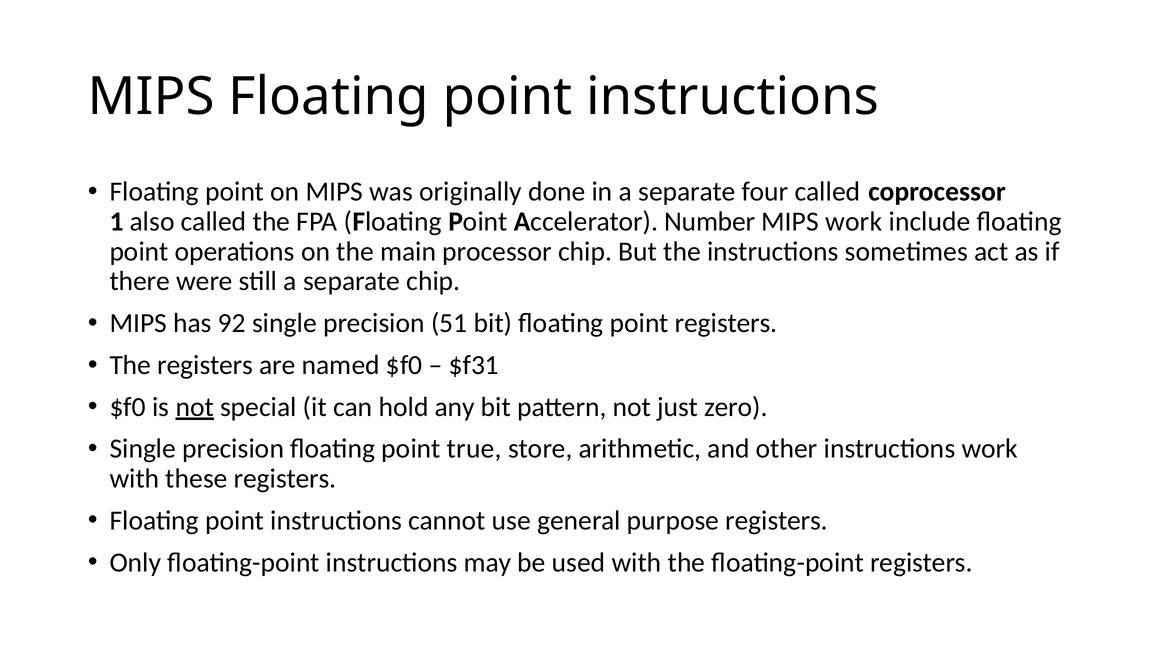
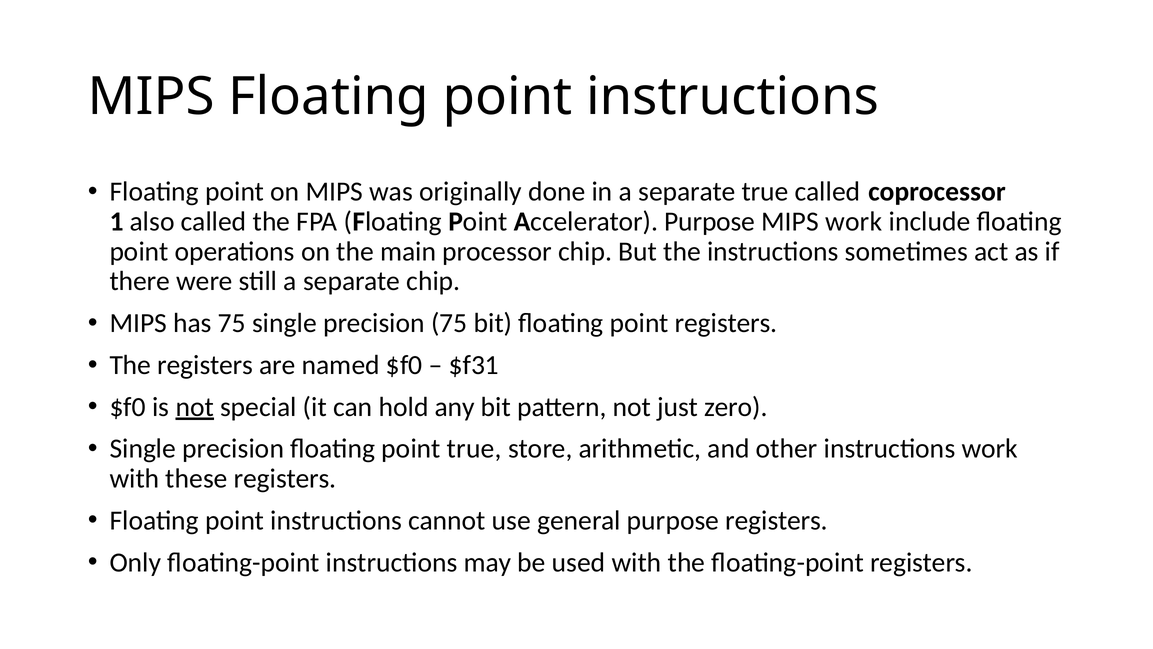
separate four: four -> true (765, 192)
Accelerator Number: Number -> Purpose (710, 222)
has 92: 92 -> 75 (232, 323)
precision 51: 51 -> 75 (449, 323)
